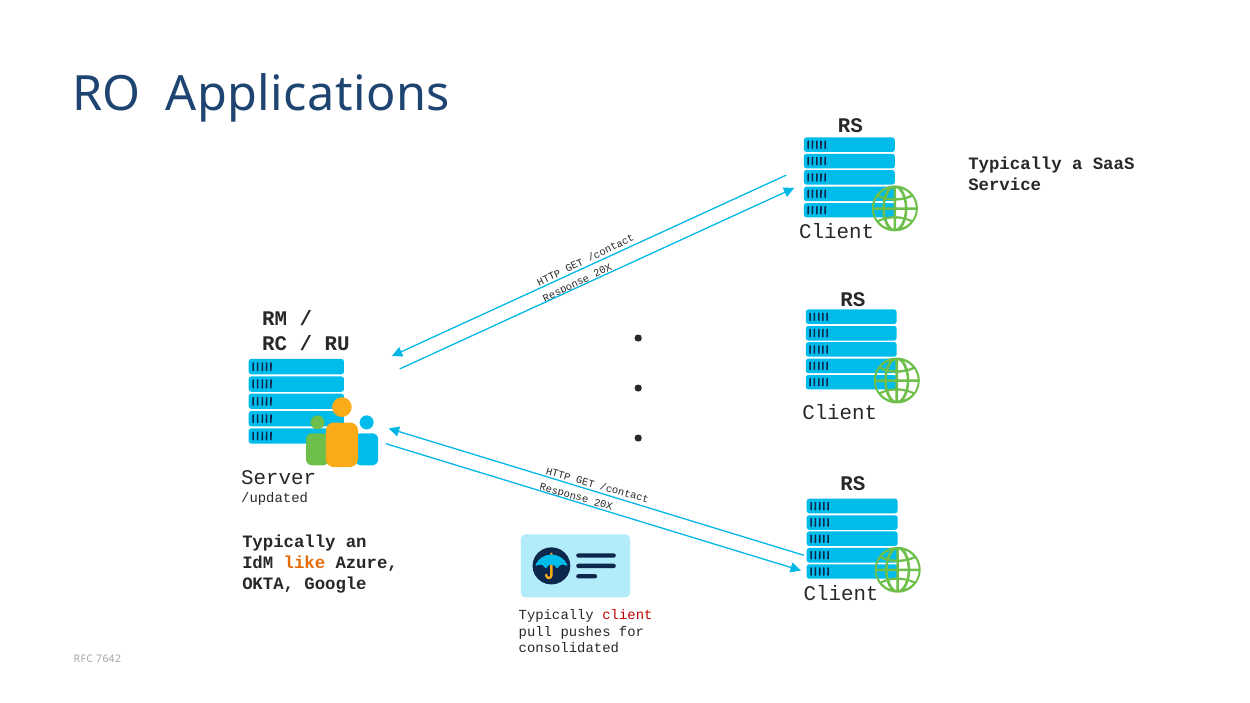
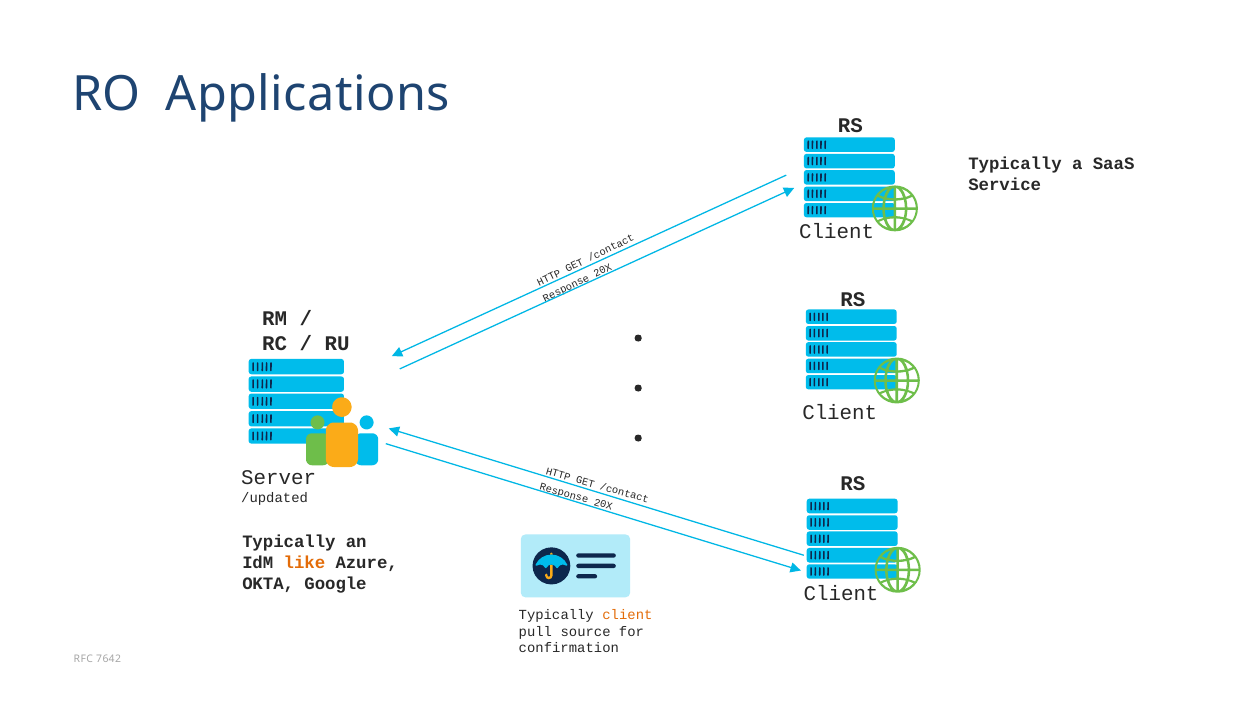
client colour: red -> orange (627, 615)
pushes: pushes -> source (586, 632)
consolidated: consolidated -> confirmation (569, 648)
